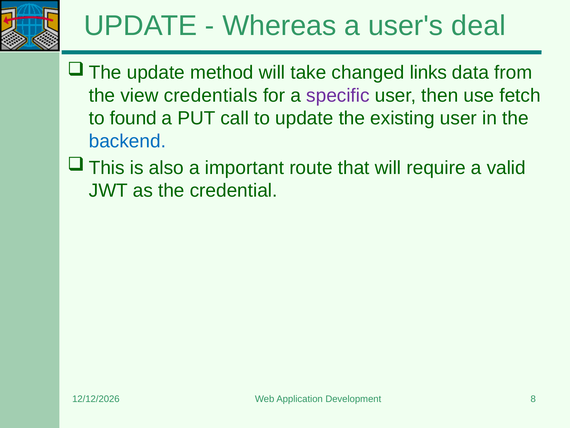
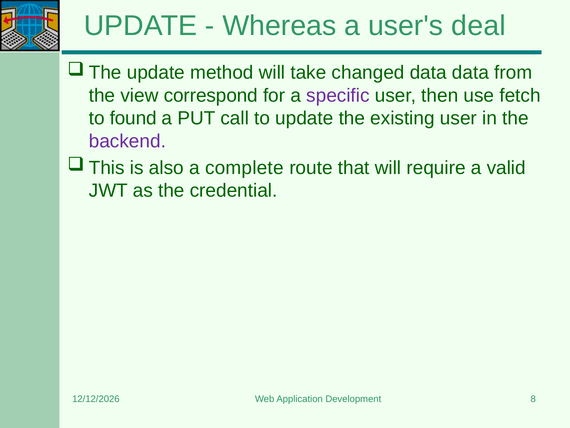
changed links: links -> data (428, 73)
credentials: credentials -> correspond (211, 95)
backend colour: blue -> purple (127, 141)
important: important -> complete (244, 168)
